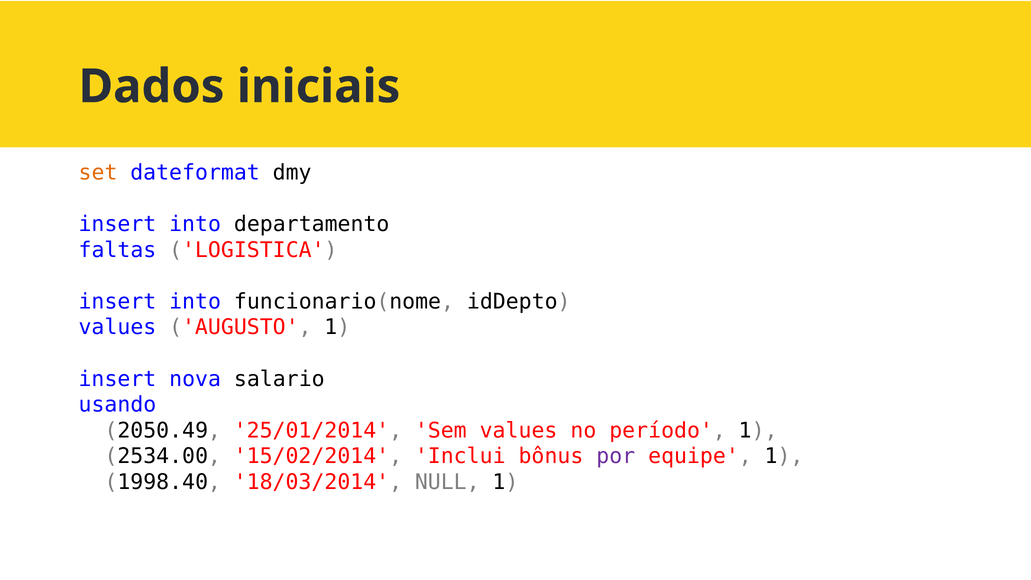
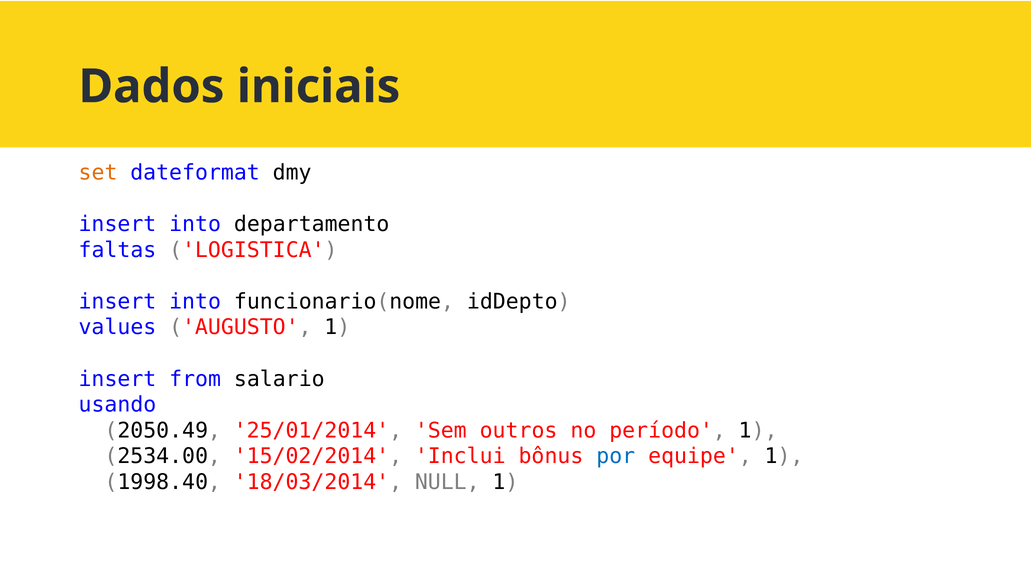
nova: nova -> from (195, 379)
Sem values: values -> outros (519, 430)
por colour: purple -> blue (616, 456)
